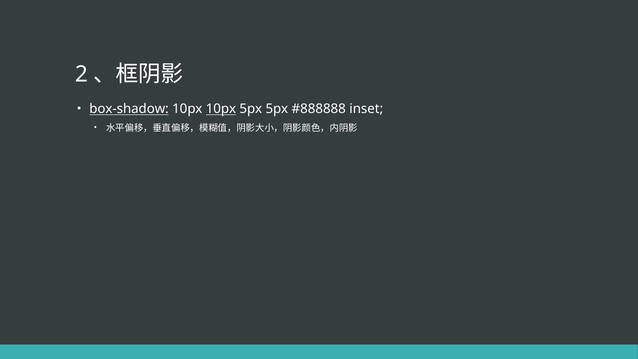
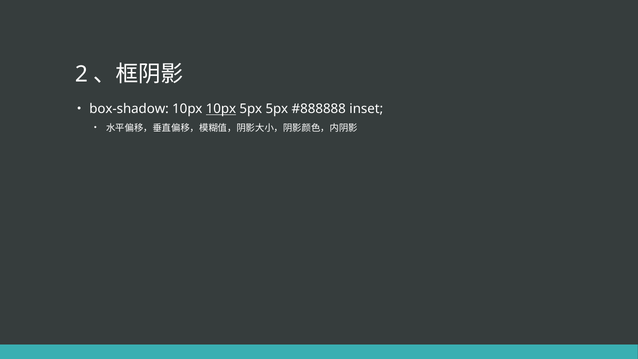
box-shadow underline: present -> none (129, 109)
